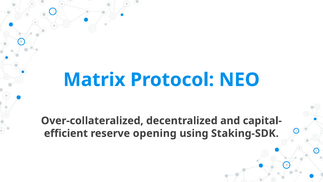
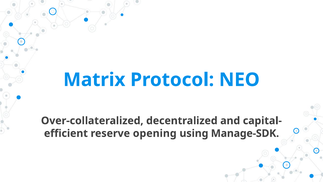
Staking-SDK: Staking-SDK -> Manage-SDK (245, 133)
